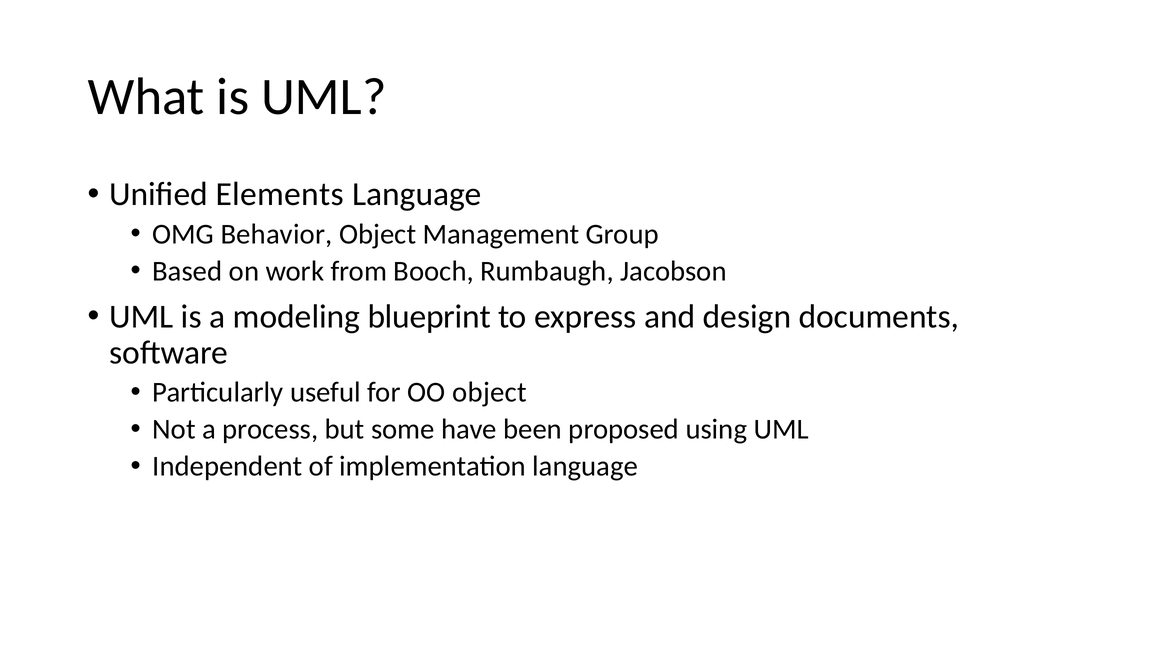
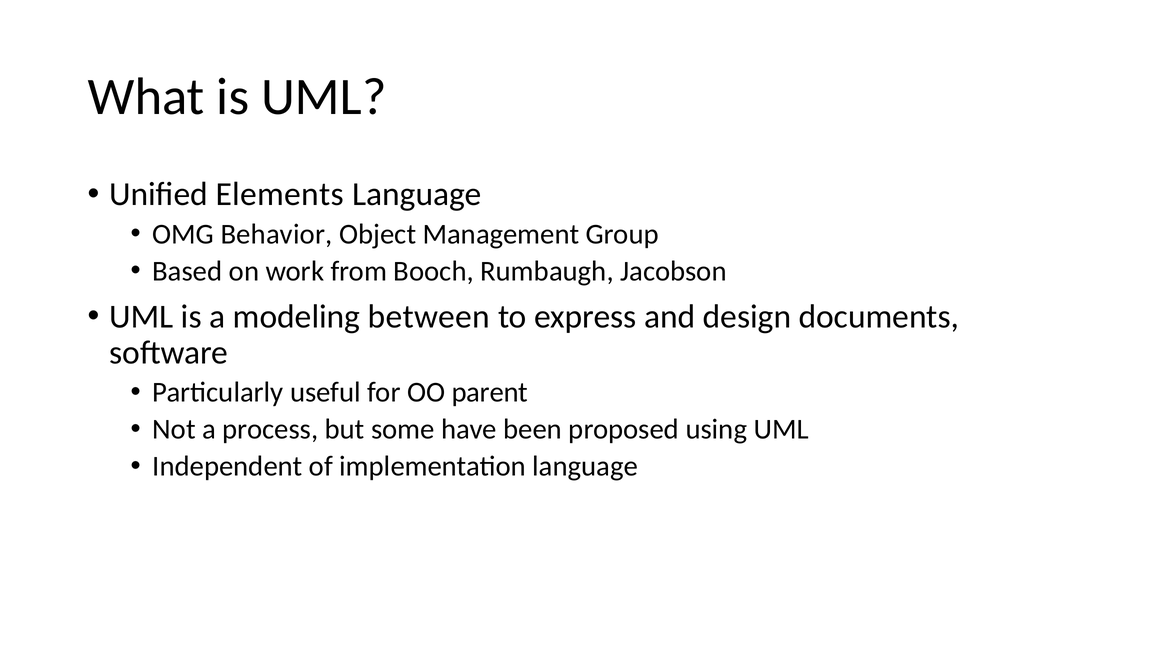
blueprint: blueprint -> between (429, 317)
OO object: object -> parent (490, 392)
